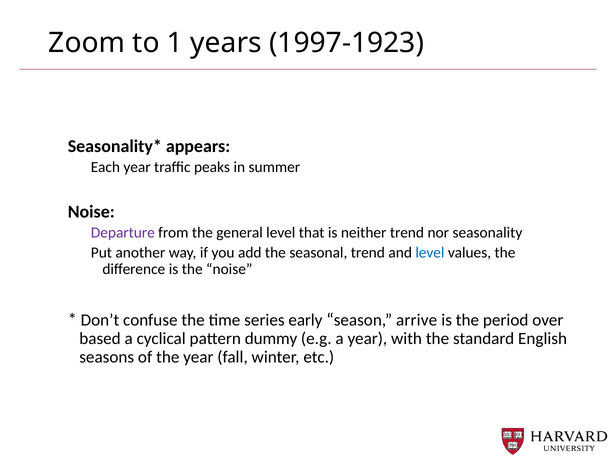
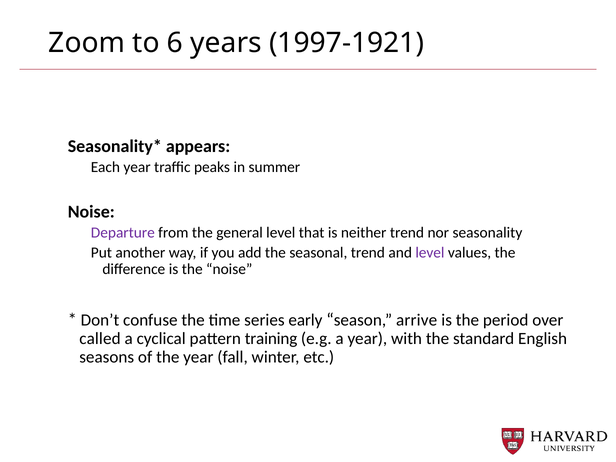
1: 1 -> 6 (175, 43)
1997-1923: 1997-1923 -> 1997-1921 (347, 43)
level colour: blue -> purple (430, 253)
based: based -> called (100, 339)
dummy: dummy -> training (271, 339)
